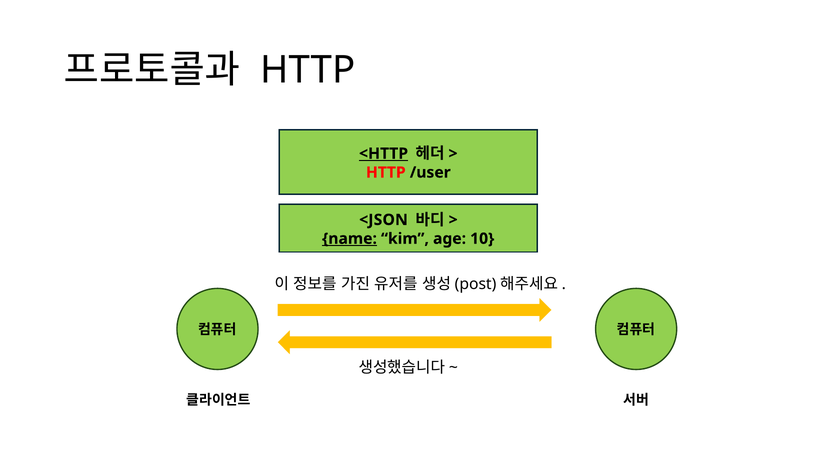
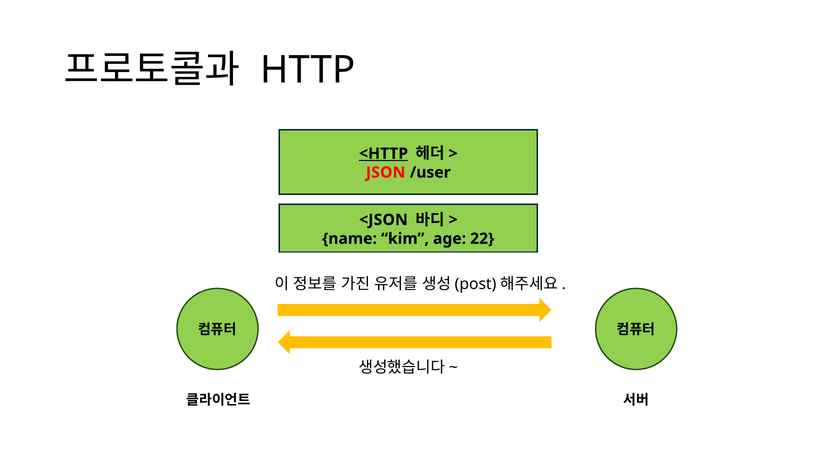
HTTP: HTTP -> JSON (386, 172)
name underline: present -> none (350, 239)
10: 10 -> 22 (482, 239)
